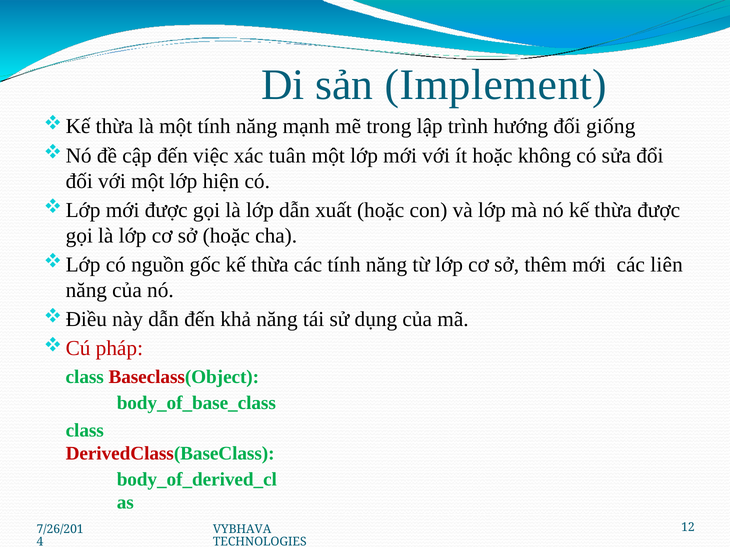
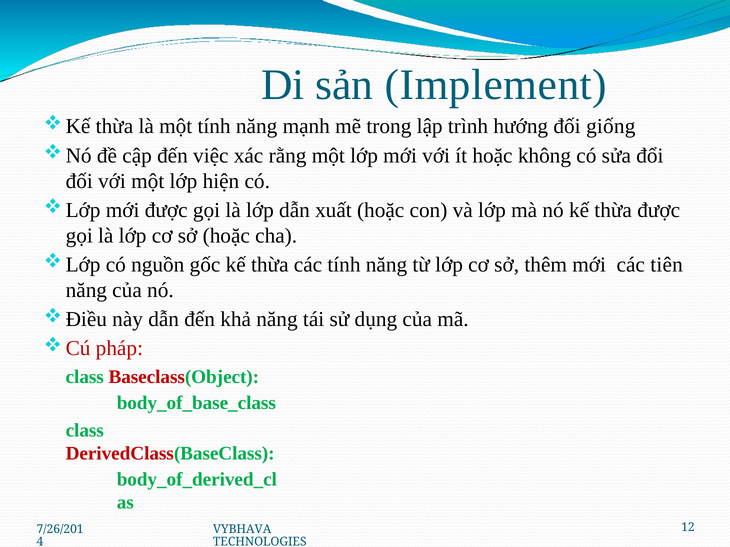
tuân: tuân -> rằng (288, 156)
liên: liên -> tiên (667, 265)
